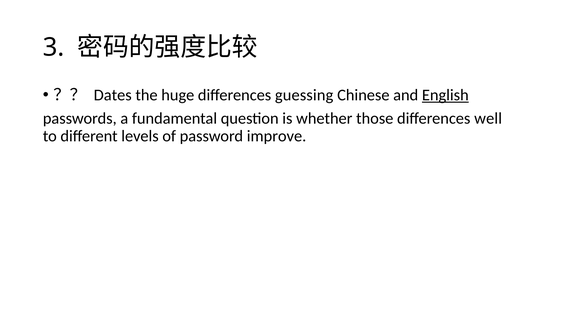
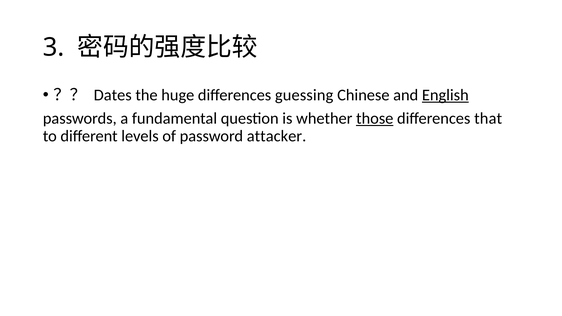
those underline: none -> present (375, 119)
well: well -> that (488, 119)
improve: improve -> attacker (277, 136)
